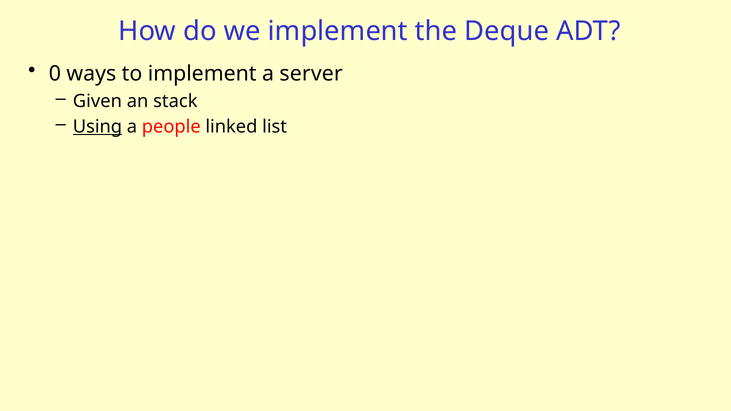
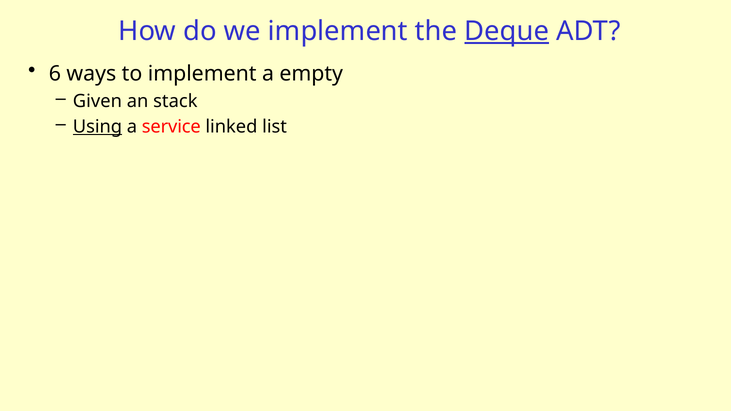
Deque underline: none -> present (507, 31)
0: 0 -> 6 (55, 74)
server: server -> empty (311, 74)
people: people -> service (171, 127)
